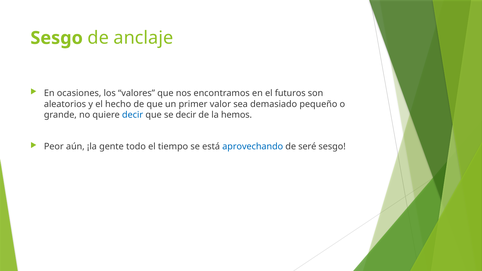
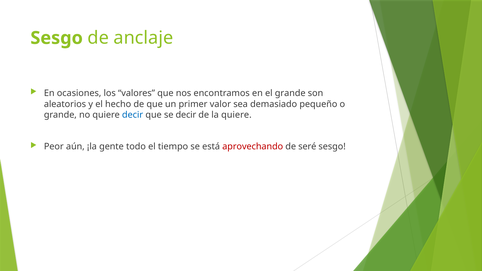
el futuros: futuros -> grande (290, 93)
la hemos: hemos -> quiere (236, 115)
aprovechando colour: blue -> red (253, 147)
